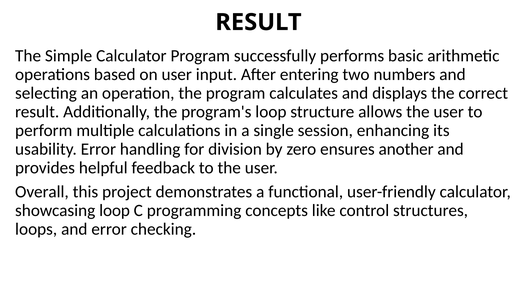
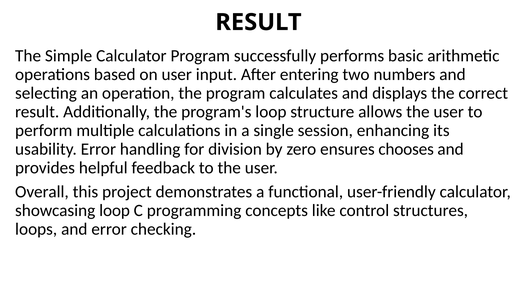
another: another -> chooses (406, 149)
